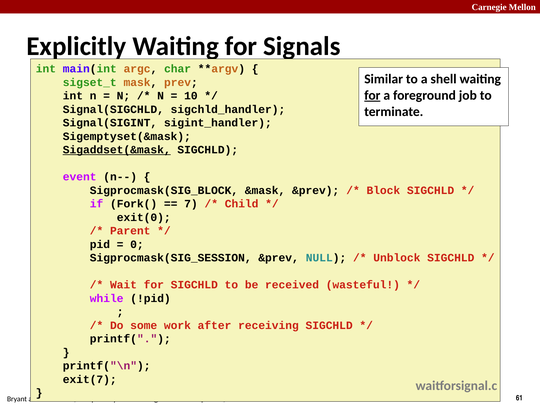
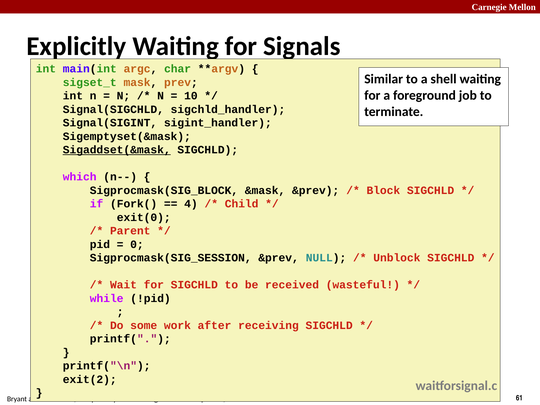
for underline: present -> none (372, 95)
event: event -> which (80, 177)
7: 7 -> 4 (191, 204)
exit(7: exit(7 -> exit(2 (90, 379)
